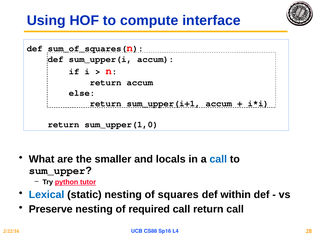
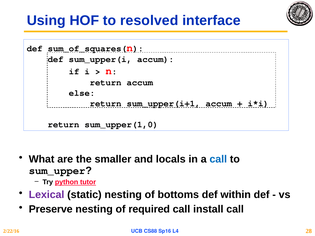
compute: compute -> resolved (149, 20)
Lexical colour: blue -> purple (47, 195)
squares: squares -> bottoms (178, 195)
call return: return -> install (208, 209)
